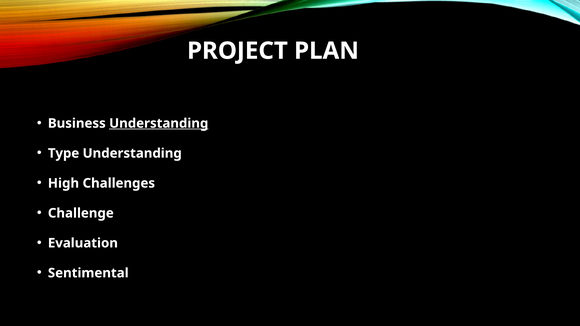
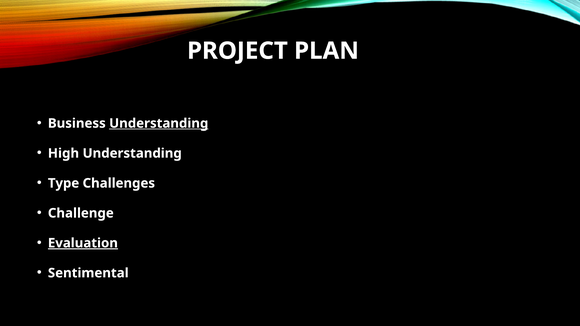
Type: Type -> High (63, 153)
High: High -> Type (64, 183)
Evaluation underline: none -> present (83, 243)
